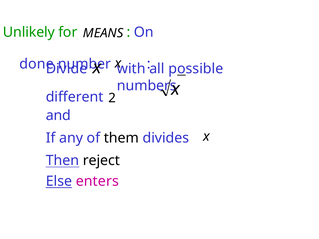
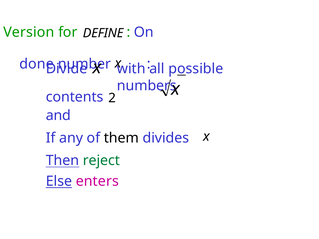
Unlikely: Unlikely -> Version (29, 32)
MEANS: MEANS -> DEFINE (103, 33)
different: different -> contents (75, 97)
reject colour: black -> green (101, 161)
